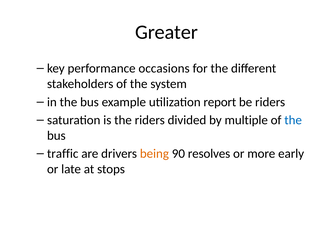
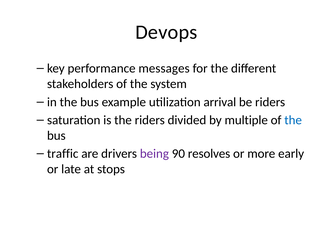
Greater: Greater -> Devops (166, 32)
occasions: occasions -> messages (164, 69)
report: report -> arrival (220, 102)
being colour: orange -> purple (154, 154)
